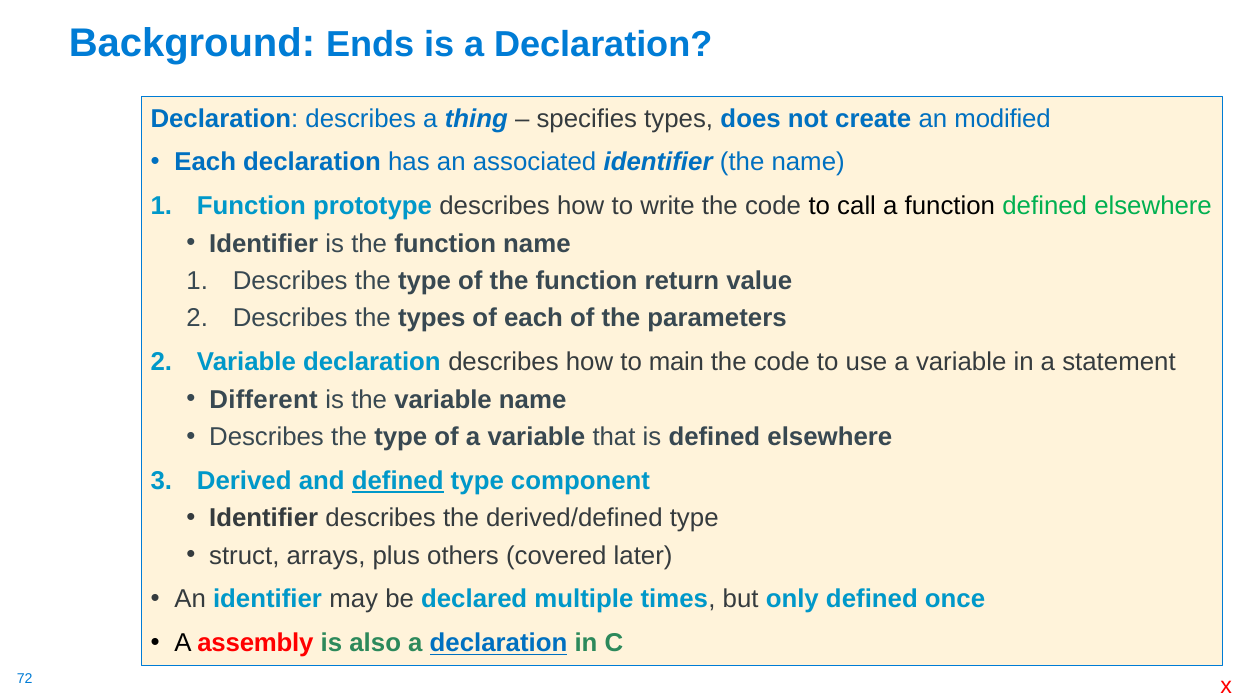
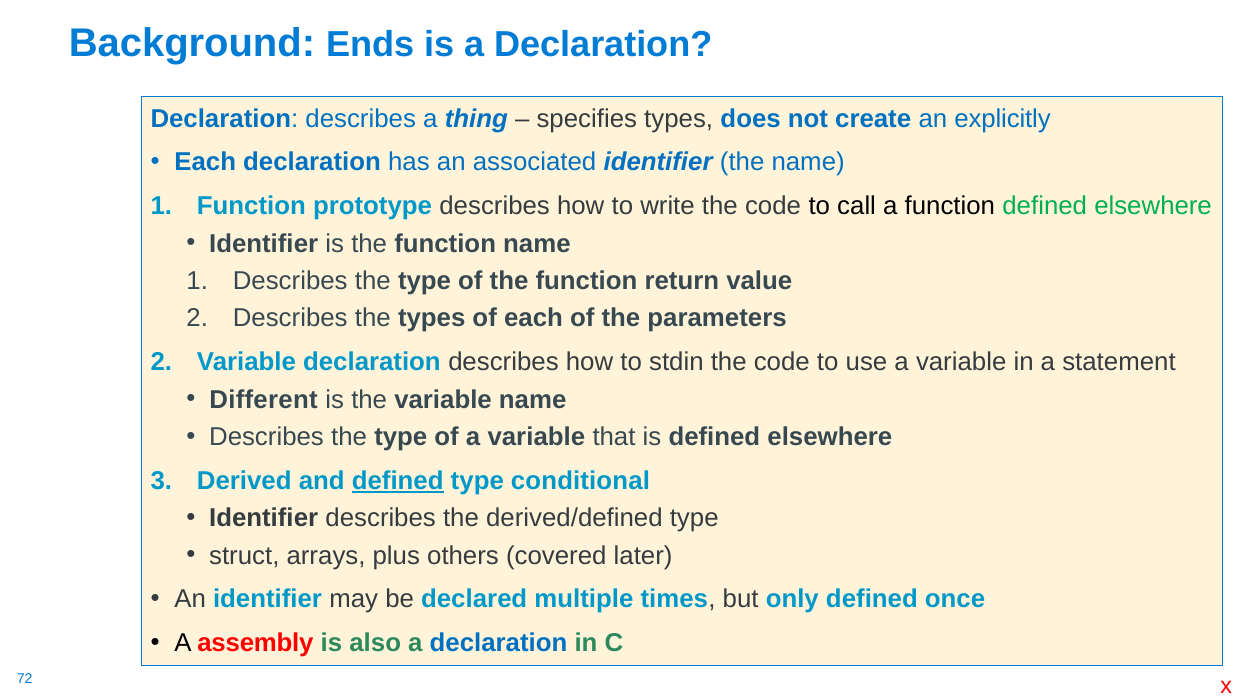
modified: modified -> explicitly (1003, 119)
main: main -> stdin (676, 362)
component: component -> conditional (580, 481)
declaration underline: present -> none (499, 644)
